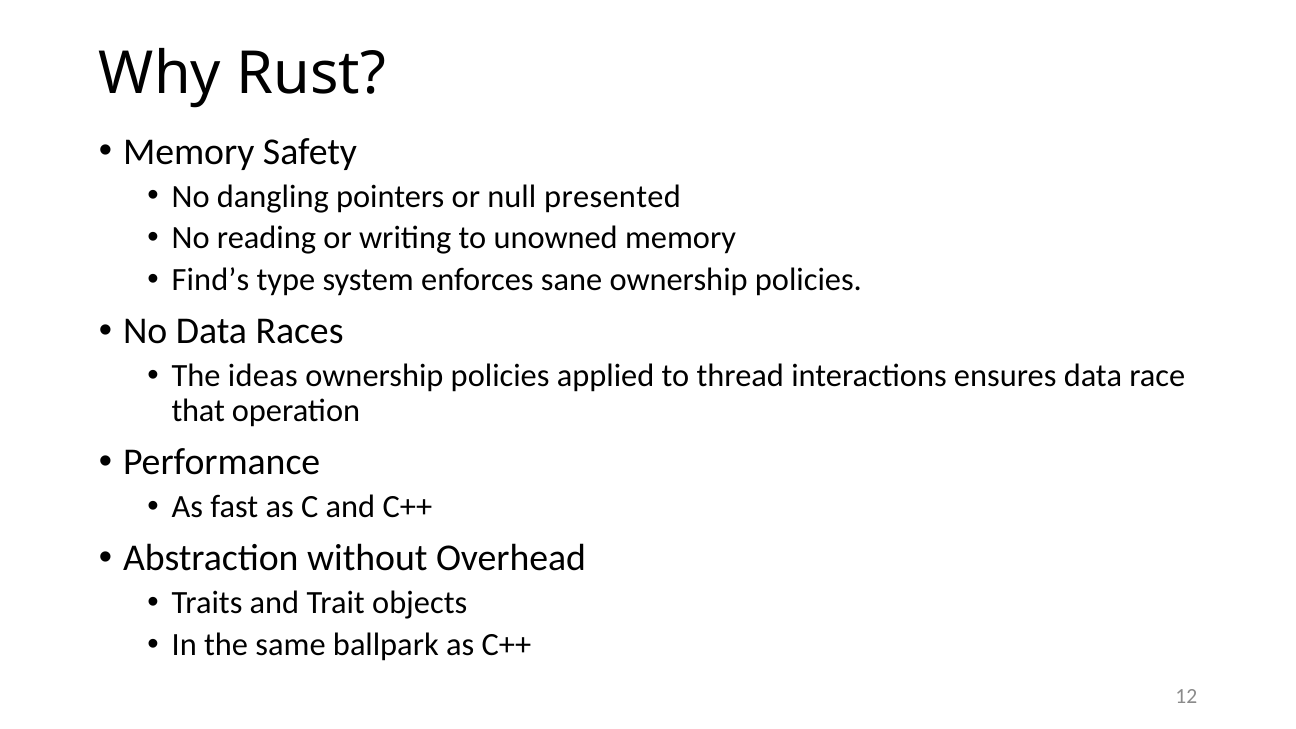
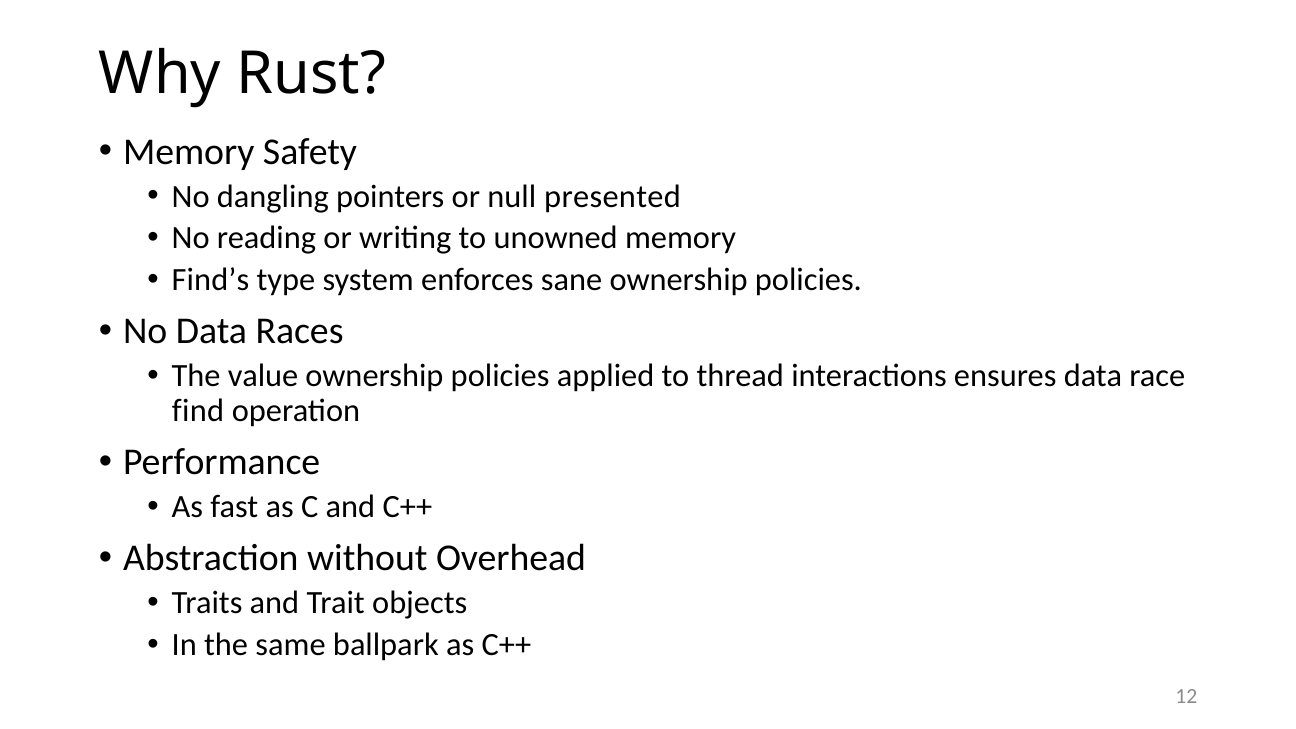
ideas: ideas -> value (263, 376)
that: that -> find (198, 411)
